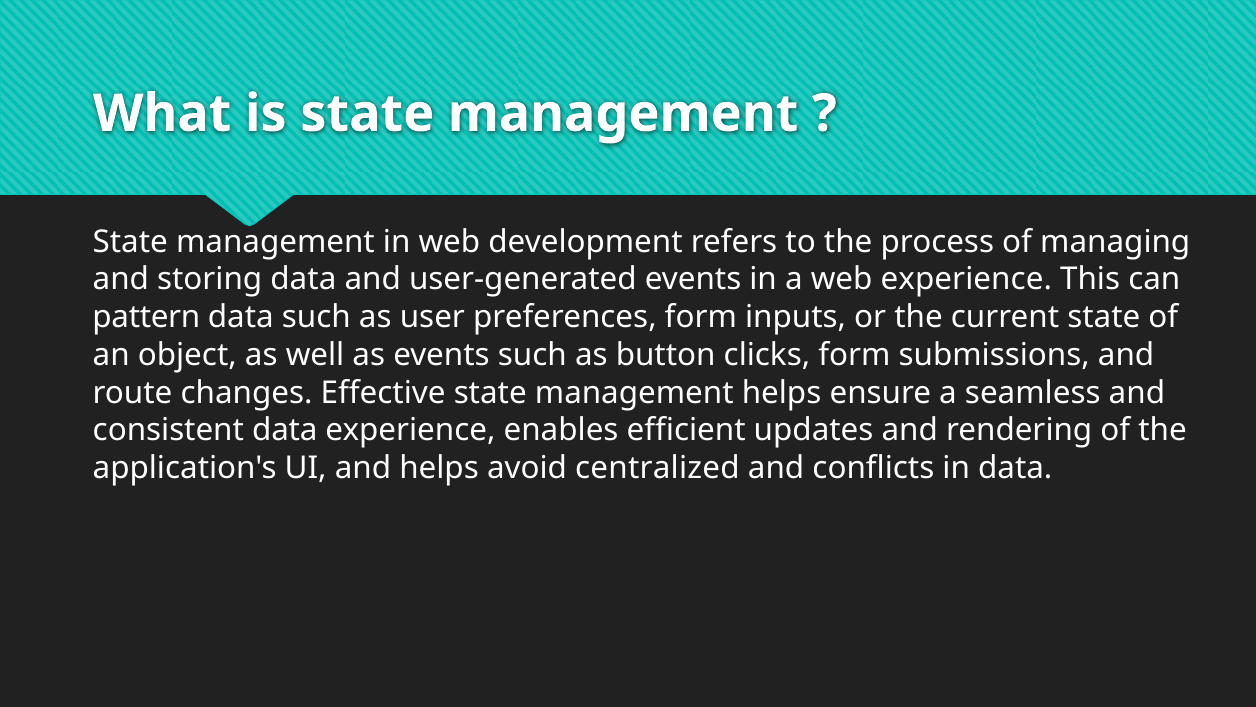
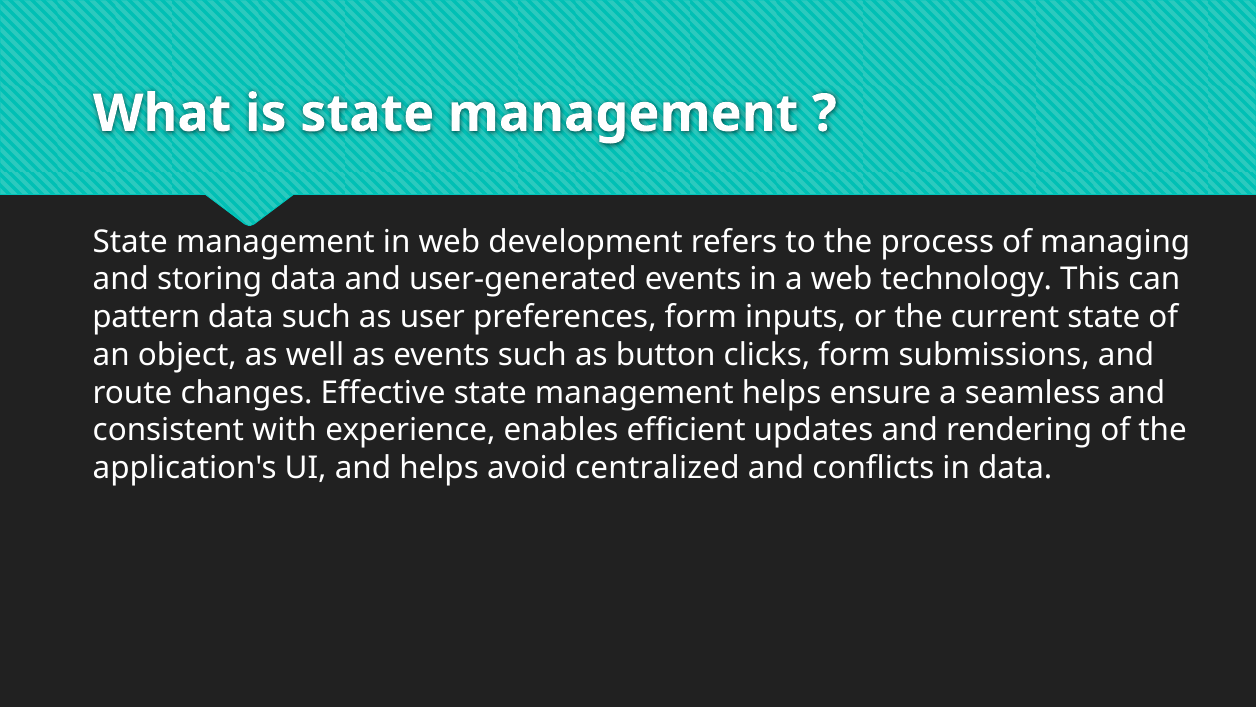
web experience: experience -> technology (966, 279)
consistent data: data -> with (285, 430)
